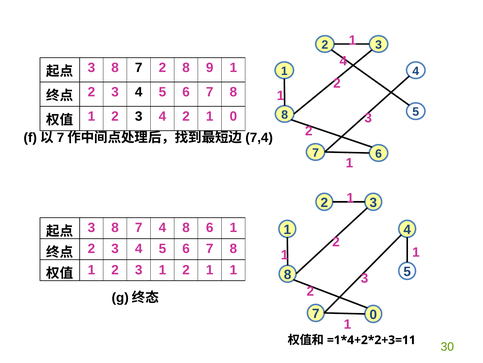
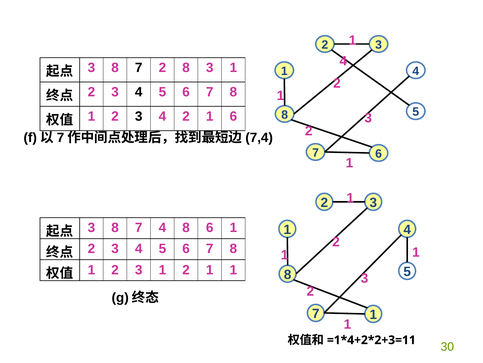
8 9: 9 -> 3 (210, 68)
1 0: 0 -> 6 (233, 116)
7 0: 0 -> 1 (373, 314)
